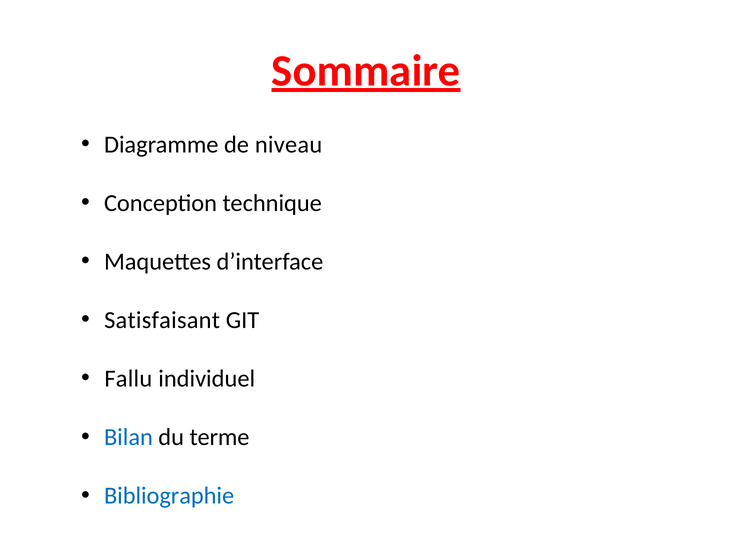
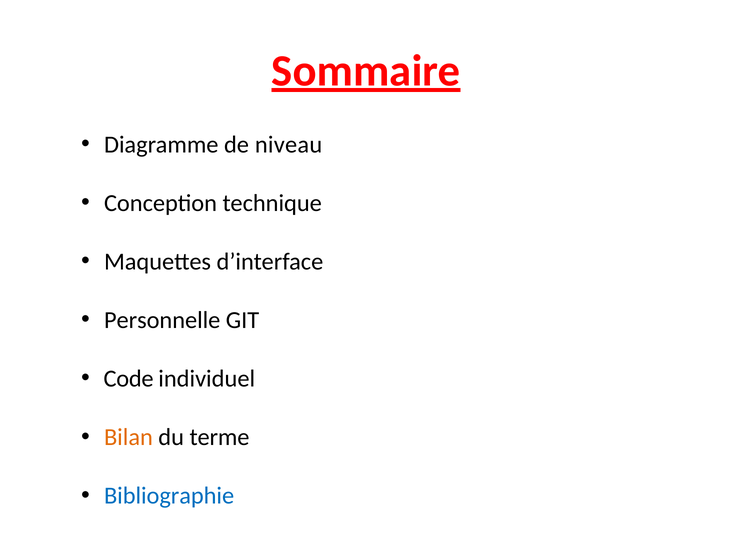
Satisfaisant: Satisfaisant -> Personnelle (162, 320)
Fallu: Fallu -> Code (129, 379)
Bilan colour: blue -> orange (128, 437)
